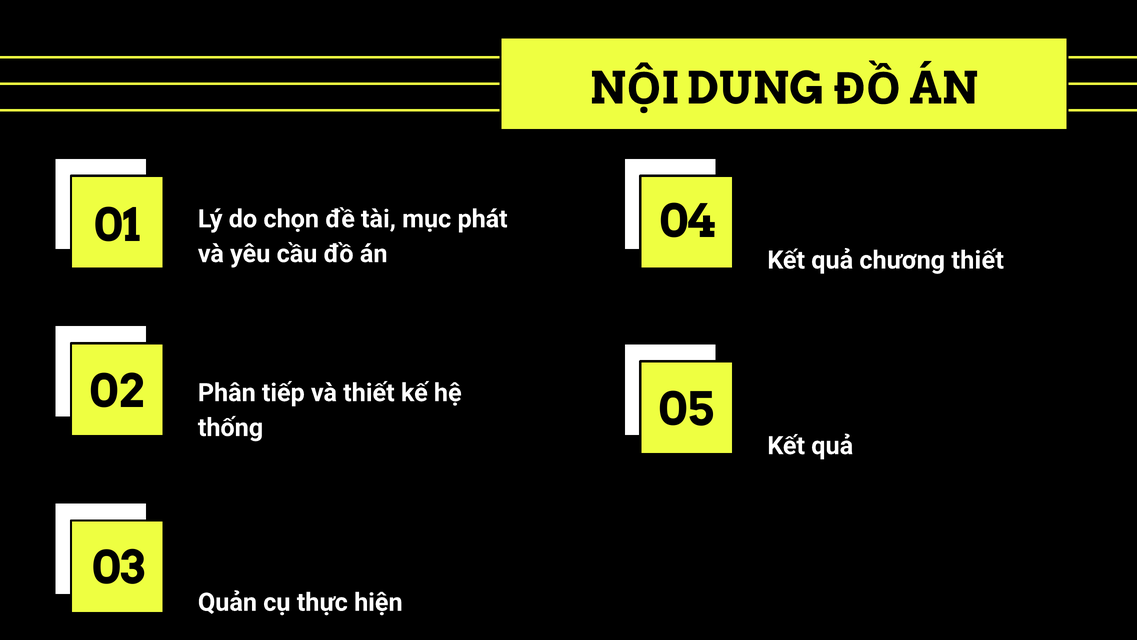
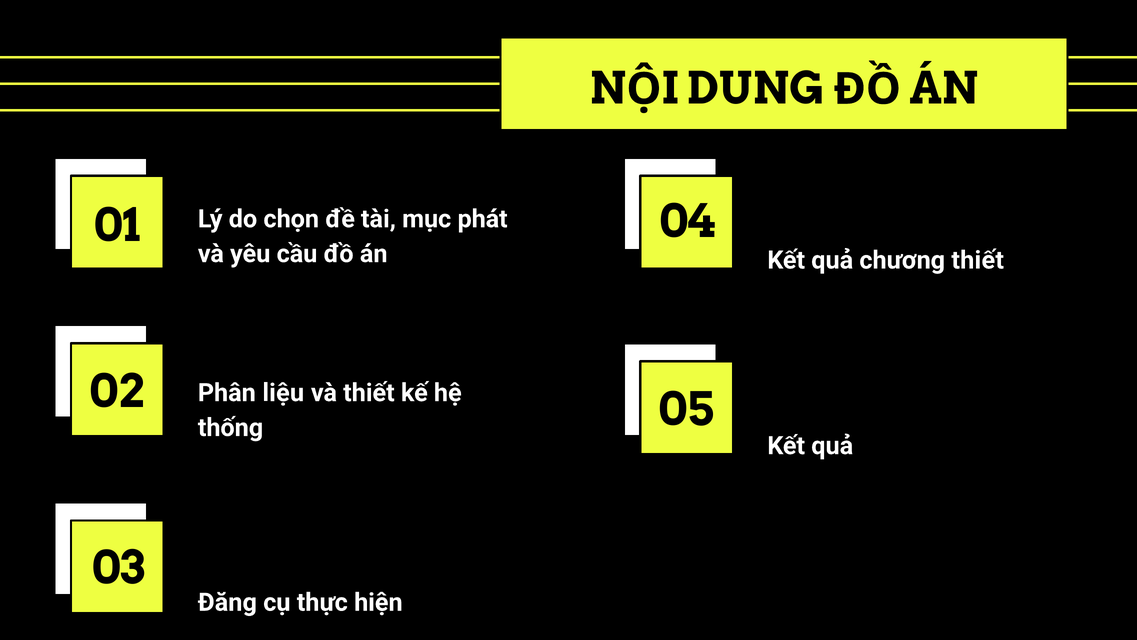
tiếp: tiếp -> liệu (283, 393)
Quản: Quản -> Đăng (227, 602)
